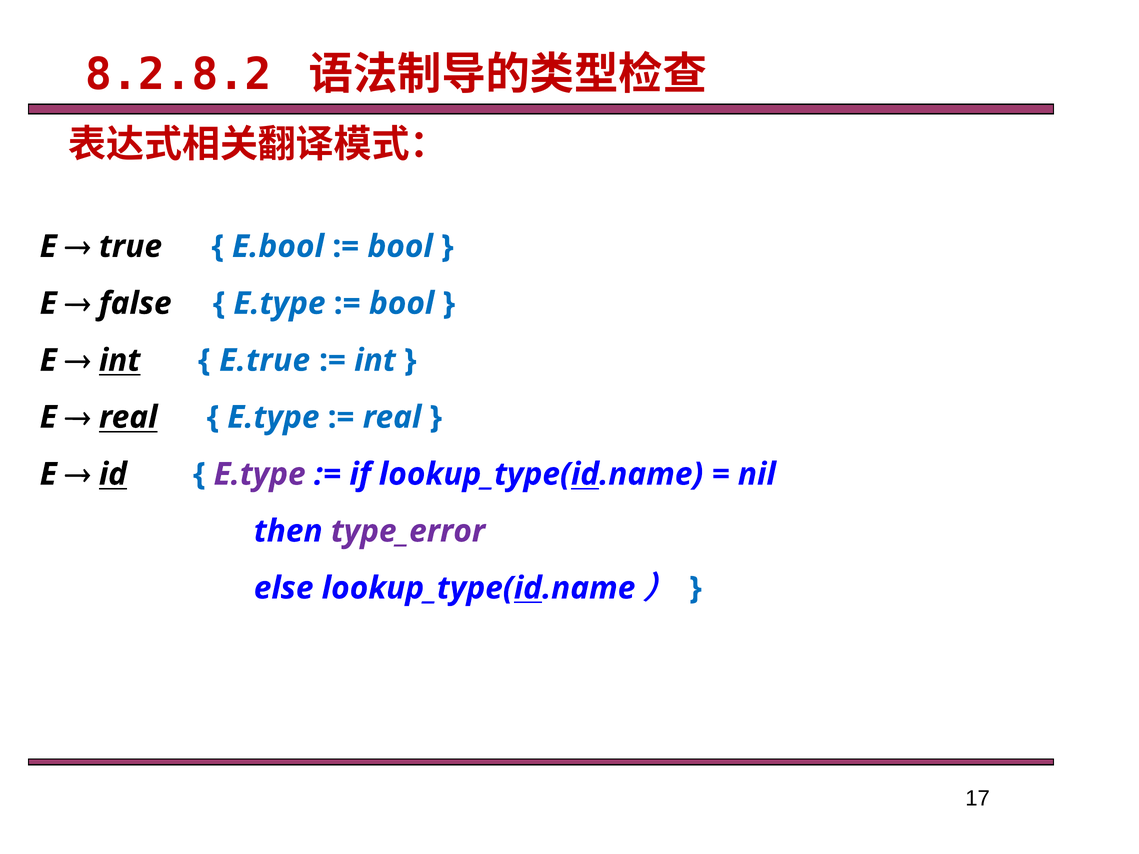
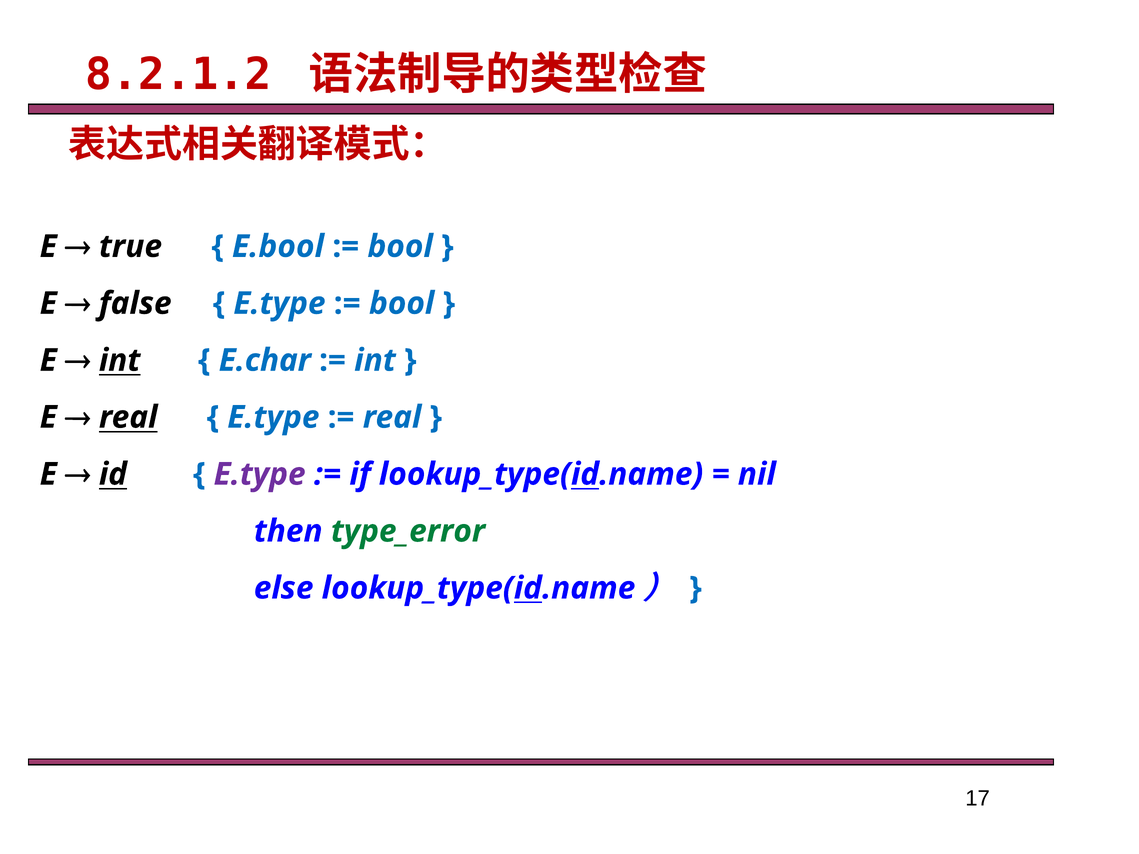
8.2.8.2: 8.2.8.2 -> 8.2.1.2 (178, 74)
E.true: E.true -> E.char (265, 360)
type_error colour: purple -> green (408, 531)
